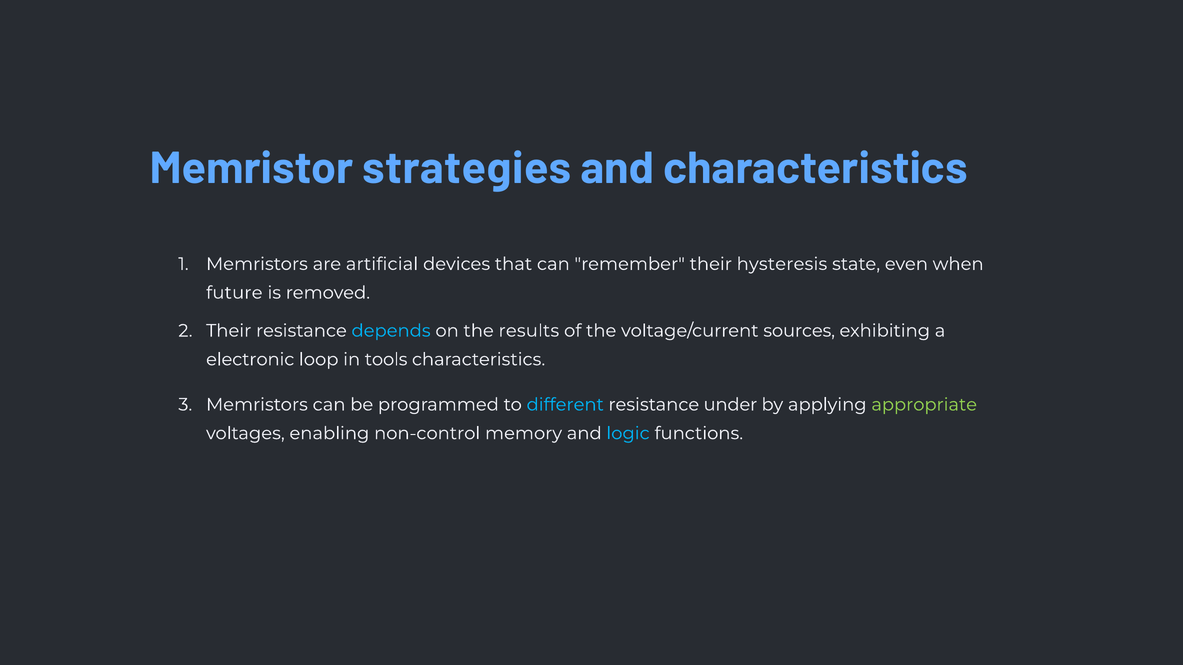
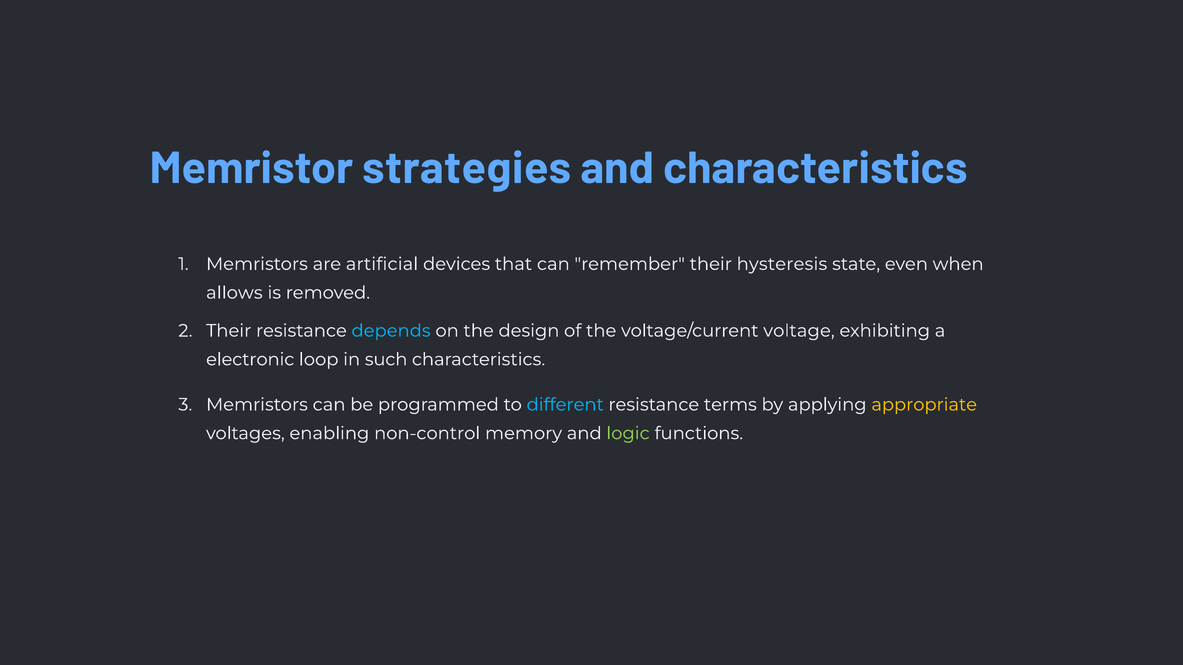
future: future -> allows (234, 293)
results: results -> design (529, 331)
sources: sources -> voltage (799, 331)
tools: tools -> such (386, 360)
under: under -> terms (730, 405)
appropriate colour: light green -> yellow (924, 405)
logic colour: light blue -> light green (628, 434)
